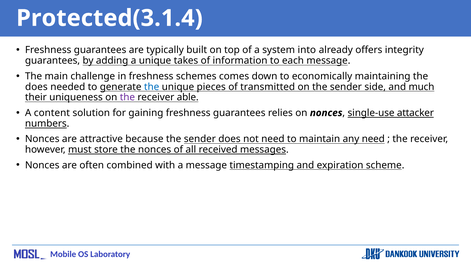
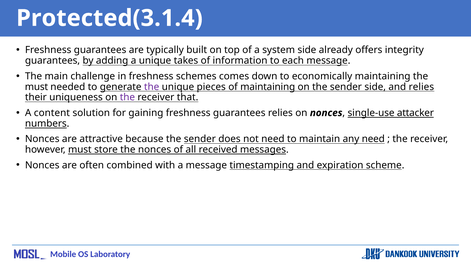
system into: into -> side (307, 50)
does: does -> must (36, 87)
the colour: blue -> purple (152, 87)
of transmitted: transmitted -> maintaining (268, 87)
and much: much -> relies (421, 87)
able: able -> that (188, 97)
